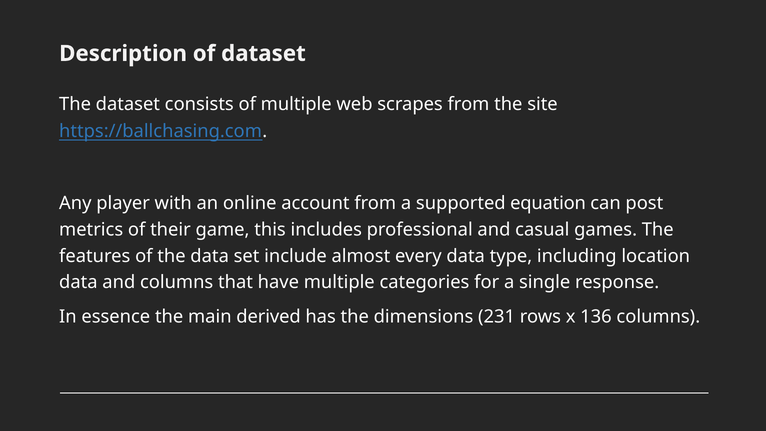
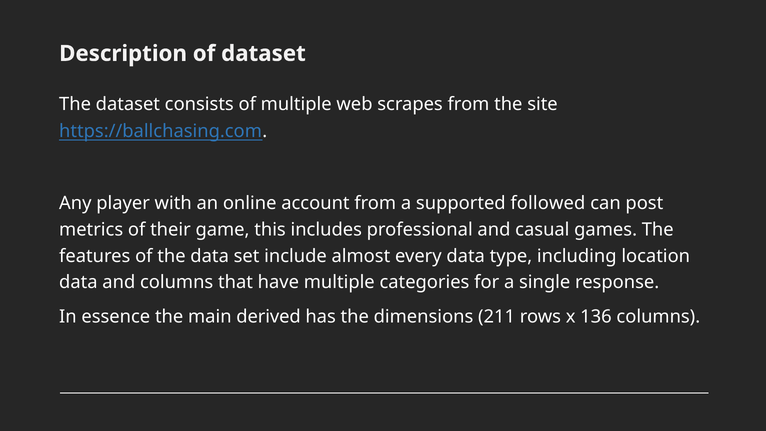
equation: equation -> followed (548, 203)
231: 231 -> 211 (497, 317)
